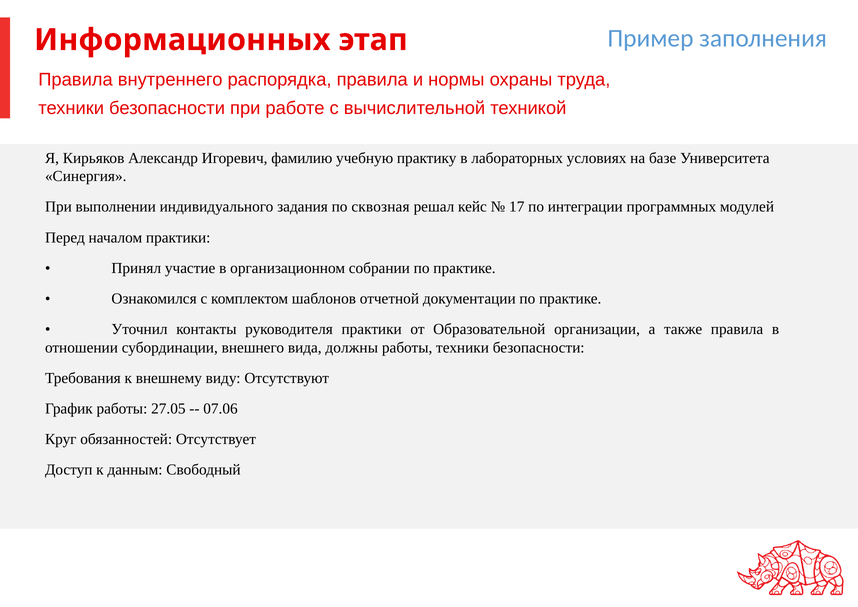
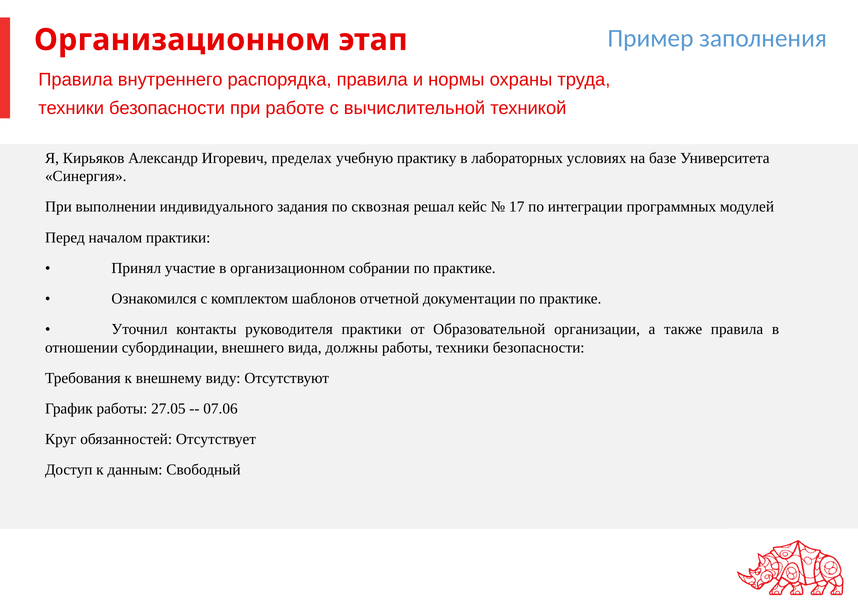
Информационных: Информационных -> Организационном (182, 40)
фамилию: фамилию -> пределах (302, 158)
